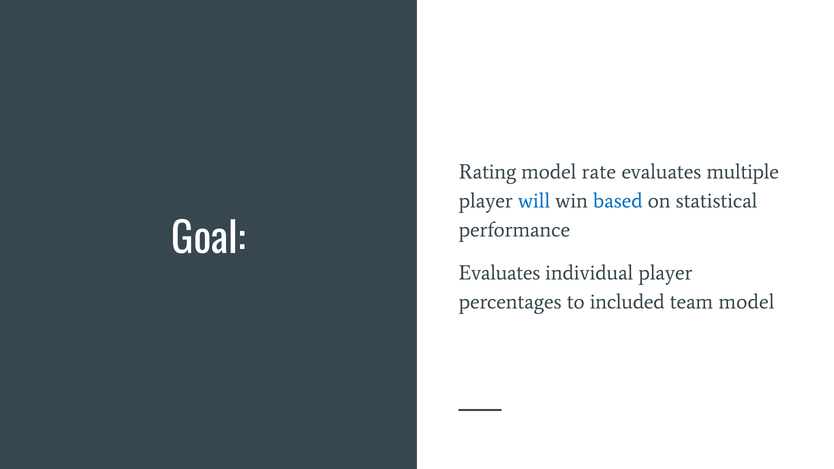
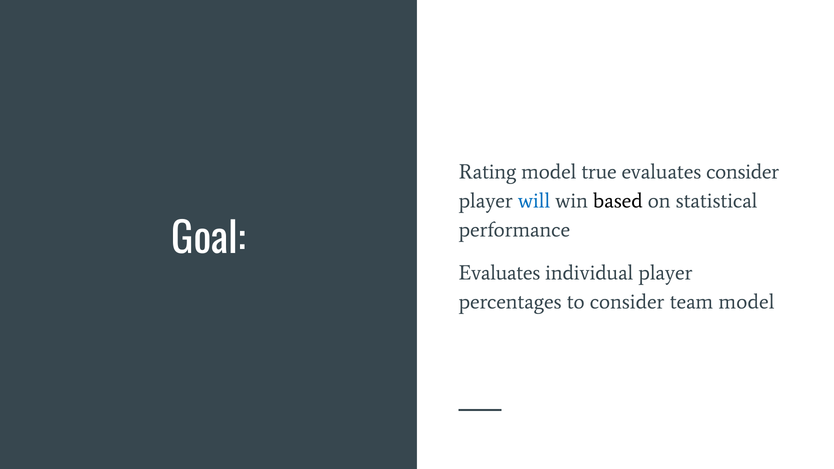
rate: rate -> true (599, 172)
evaluates multiple: multiple -> consider (743, 172)
based colour: blue -> black (618, 201)
to included: included -> consider (627, 302)
